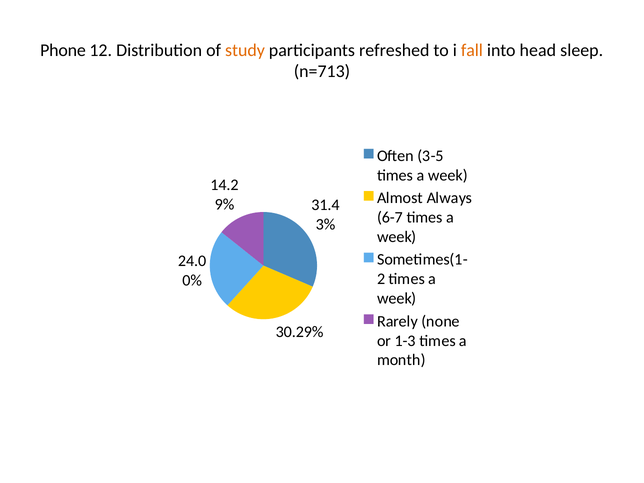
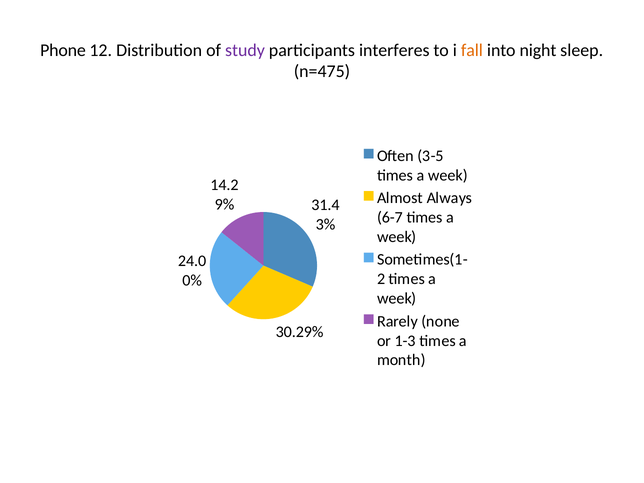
study colour: orange -> purple (245, 50)
refreshed: refreshed -> interferes (394, 50)
head: head -> night (538, 50)
n=713: n=713 -> n=475 (322, 72)
